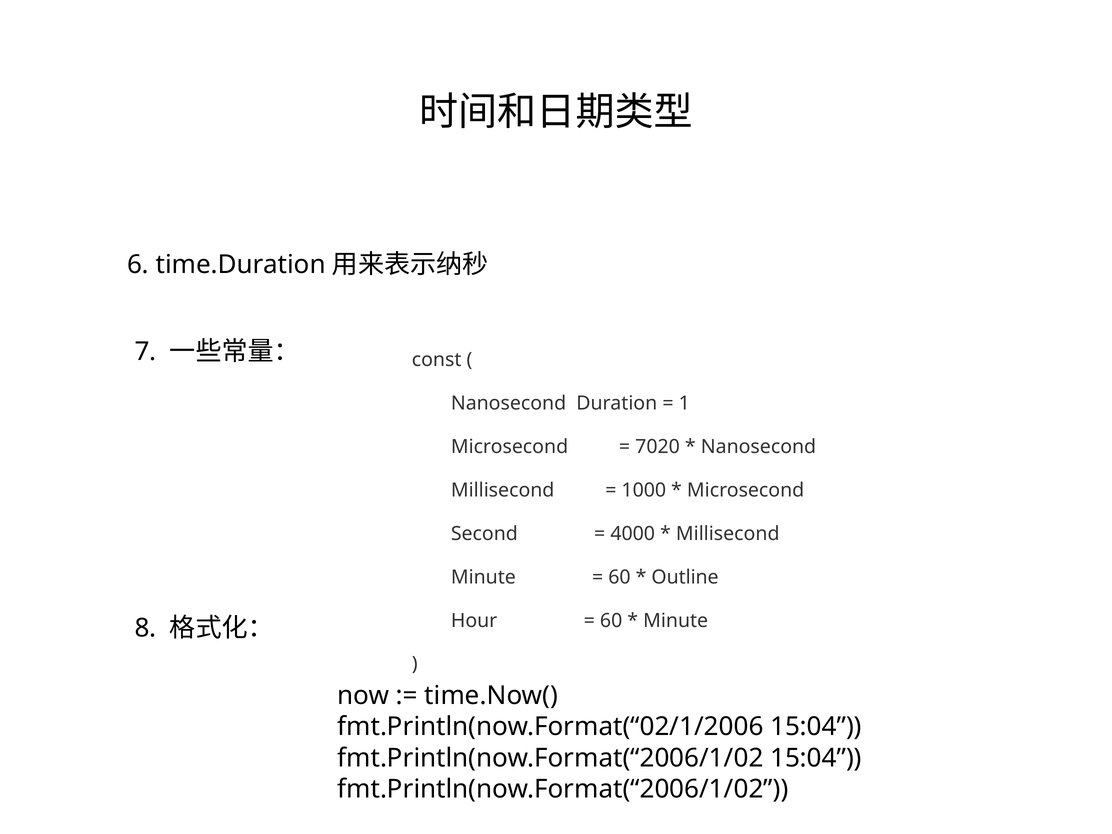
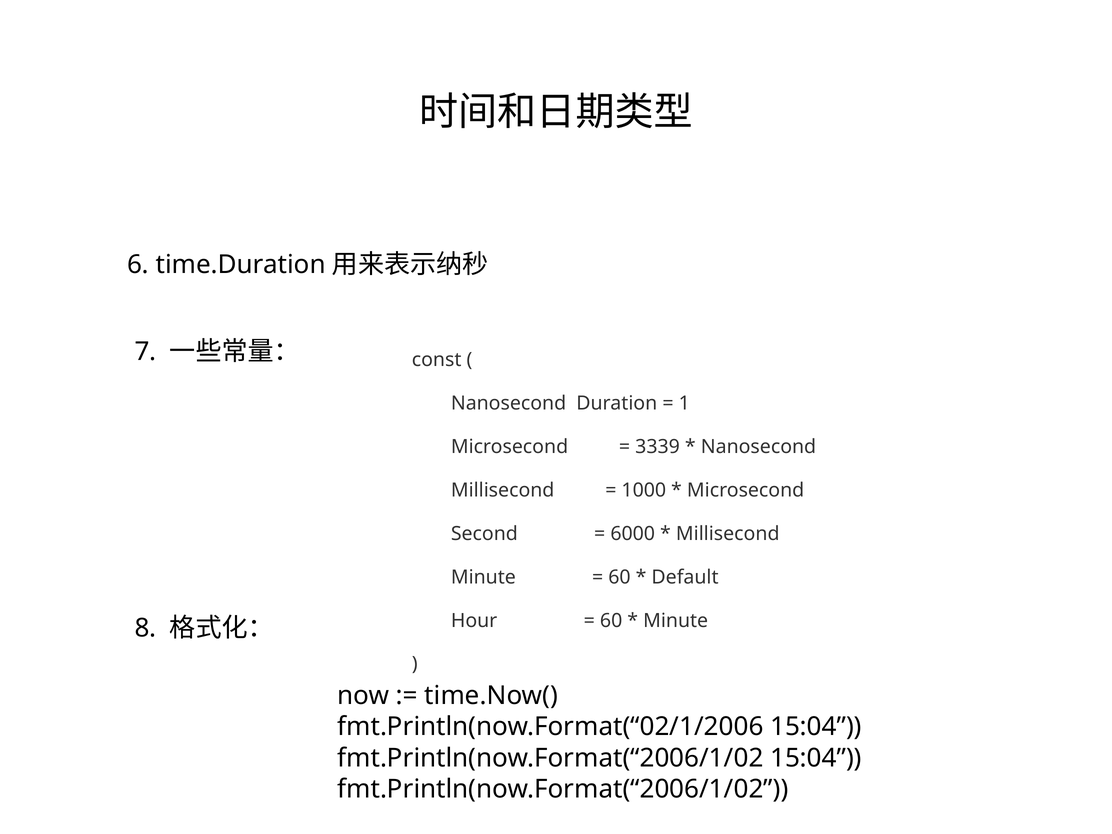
7020: 7020 -> 3339 (658, 447)
4000: 4000 -> 6000 (633, 534)
Outline: Outline -> Default (685, 577)
